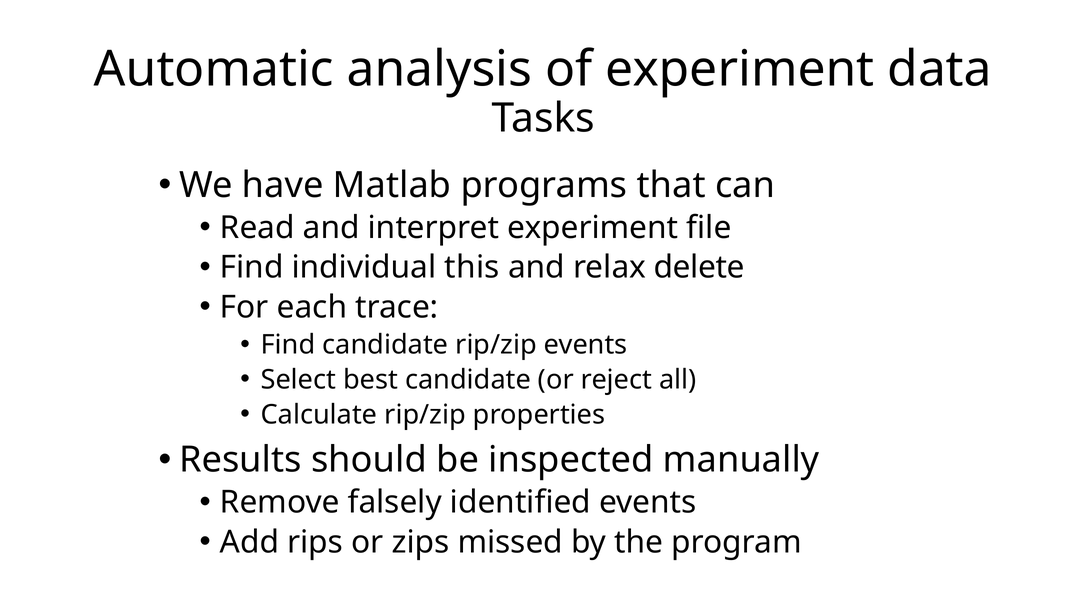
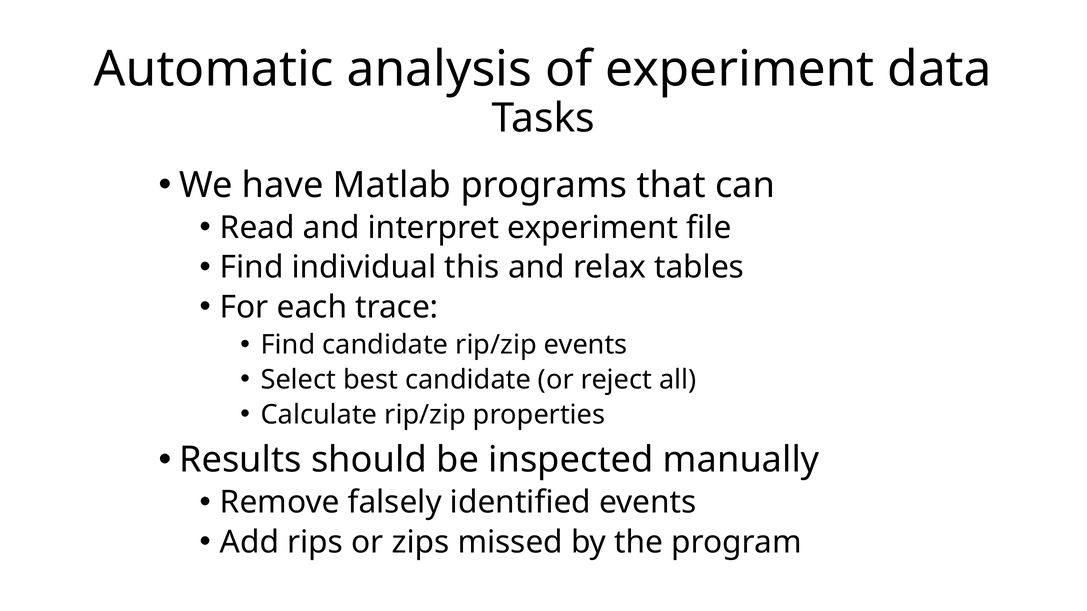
delete: delete -> tables (699, 268)
